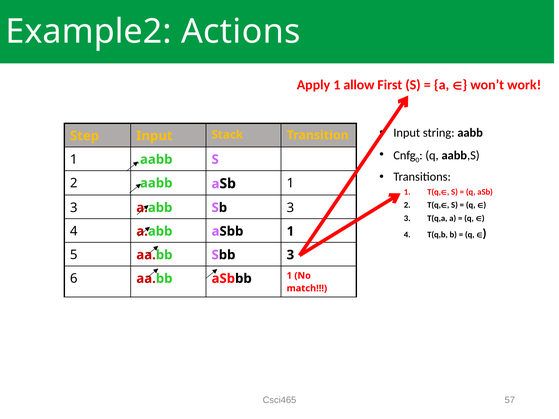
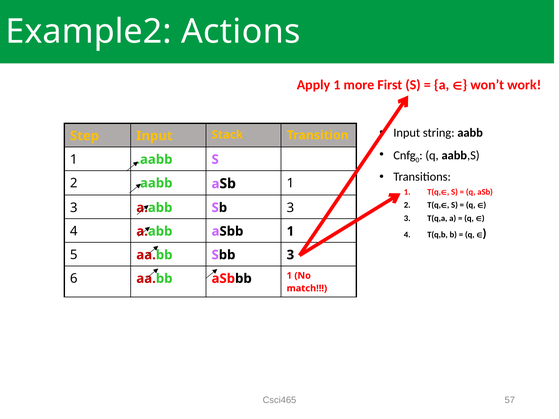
allow: allow -> more (359, 85)
